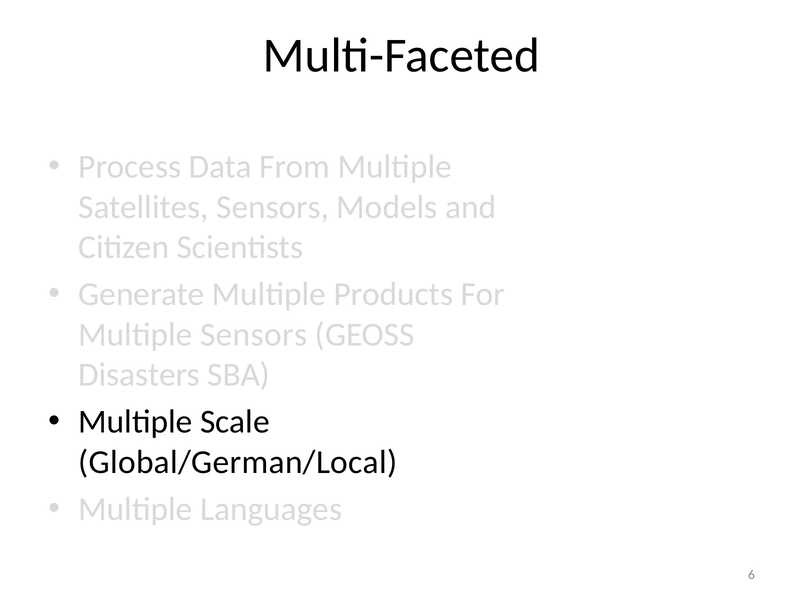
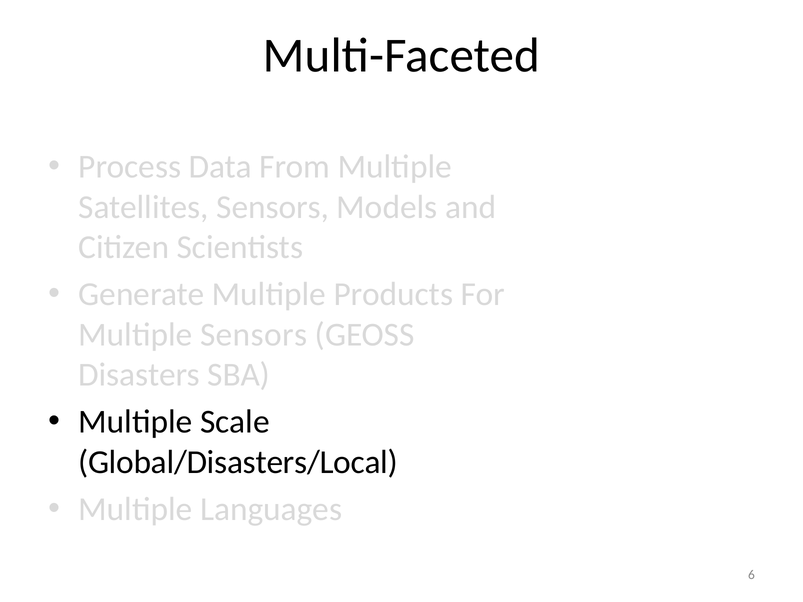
Global/German/Local: Global/German/Local -> Global/Disasters/Local (238, 462)
